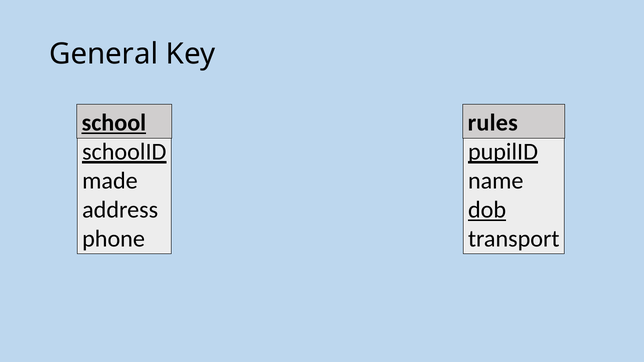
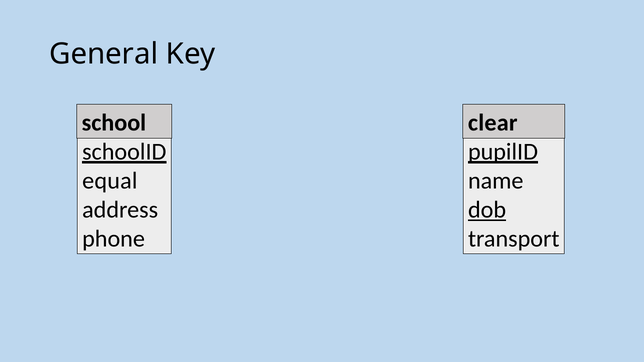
school underline: present -> none (114, 123)
rules: rules -> clear (493, 123)
made: made -> equal (110, 181)
